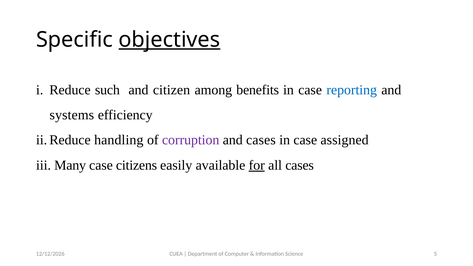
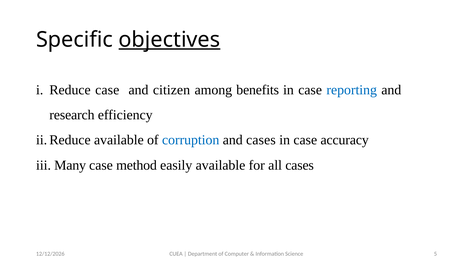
Reduce such: such -> case (107, 90)
systems: systems -> research (72, 115)
handling: handling -> available (119, 140)
corruption colour: purple -> blue (191, 140)
assigned: assigned -> accuracy (345, 140)
citizens: citizens -> method (137, 165)
for underline: present -> none (257, 165)
